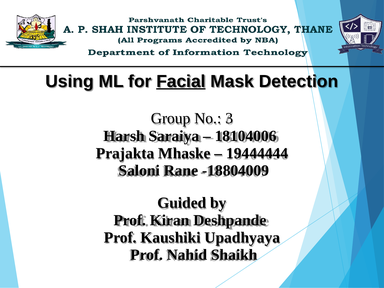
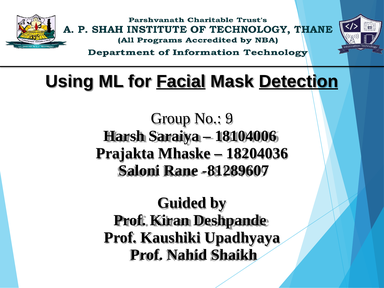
Detection underline: none -> present (299, 81)
3: 3 -> 9 (229, 118)
19444444: 19444444 -> 18204036 (257, 153)
-18804009: -18804009 -> -81289607 (236, 171)
